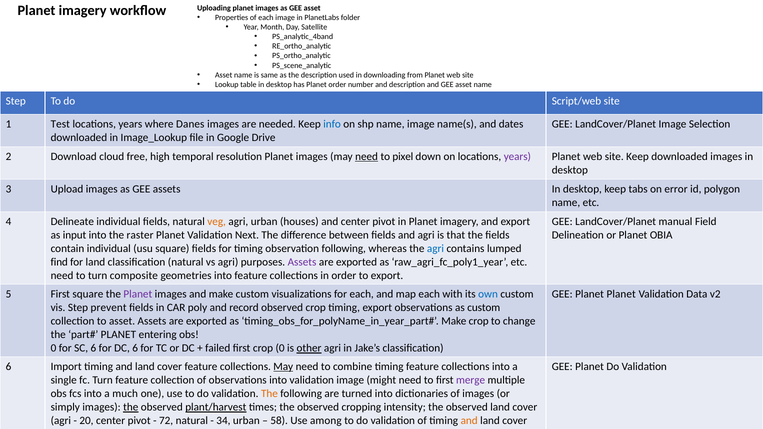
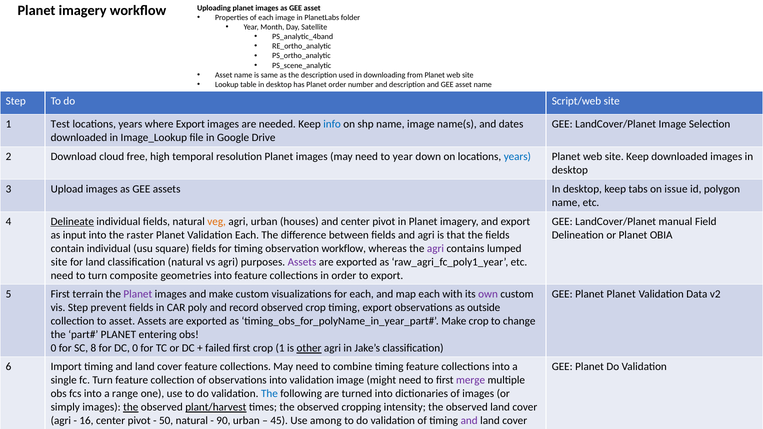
where Danes: Danes -> Export (190, 124)
need underline: present -> none (367, 157)
to pixel: pixel -> year (403, 157)
years colour: purple -> blue (517, 157)
error: error -> issue (676, 189)
Delineate underline: none -> present (72, 222)
Validation Next: Next -> Each (247, 235)
observation following: following -> workflow (344, 249)
agri colour: blue -> purple (435, 249)
find: find -> site (59, 262)
First square: square -> terrain (88, 294)
own colour: blue -> purple (488, 294)
as custom: custom -> outside (484, 308)
SC 6: 6 -> 8 (93, 348)
DC 6: 6 -> 0 (135, 348)
crop 0: 0 -> 1 (280, 348)
May underline: present -> none (283, 367)
much: much -> range (125, 394)
The colour: orange -> blue (269, 394)
20: 20 -> 16 (86, 421)
72: 72 -> 50 (166, 421)
34: 34 -> 90 (223, 421)
58: 58 -> 45 (279, 421)
and colour: orange -> purple (469, 421)
